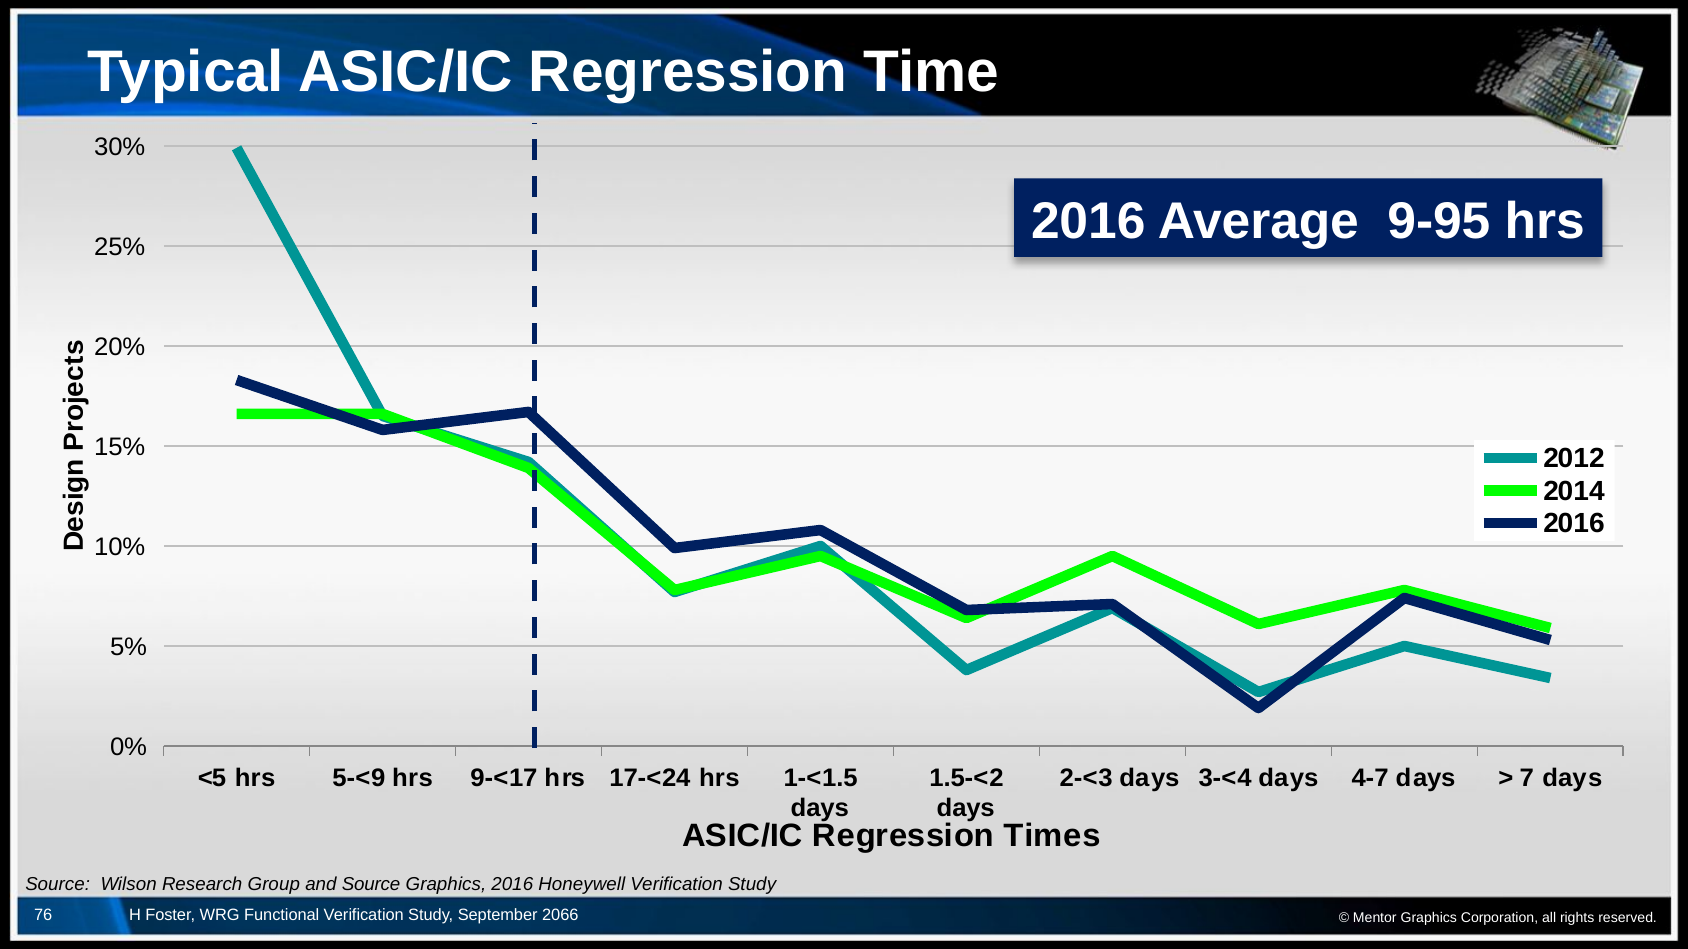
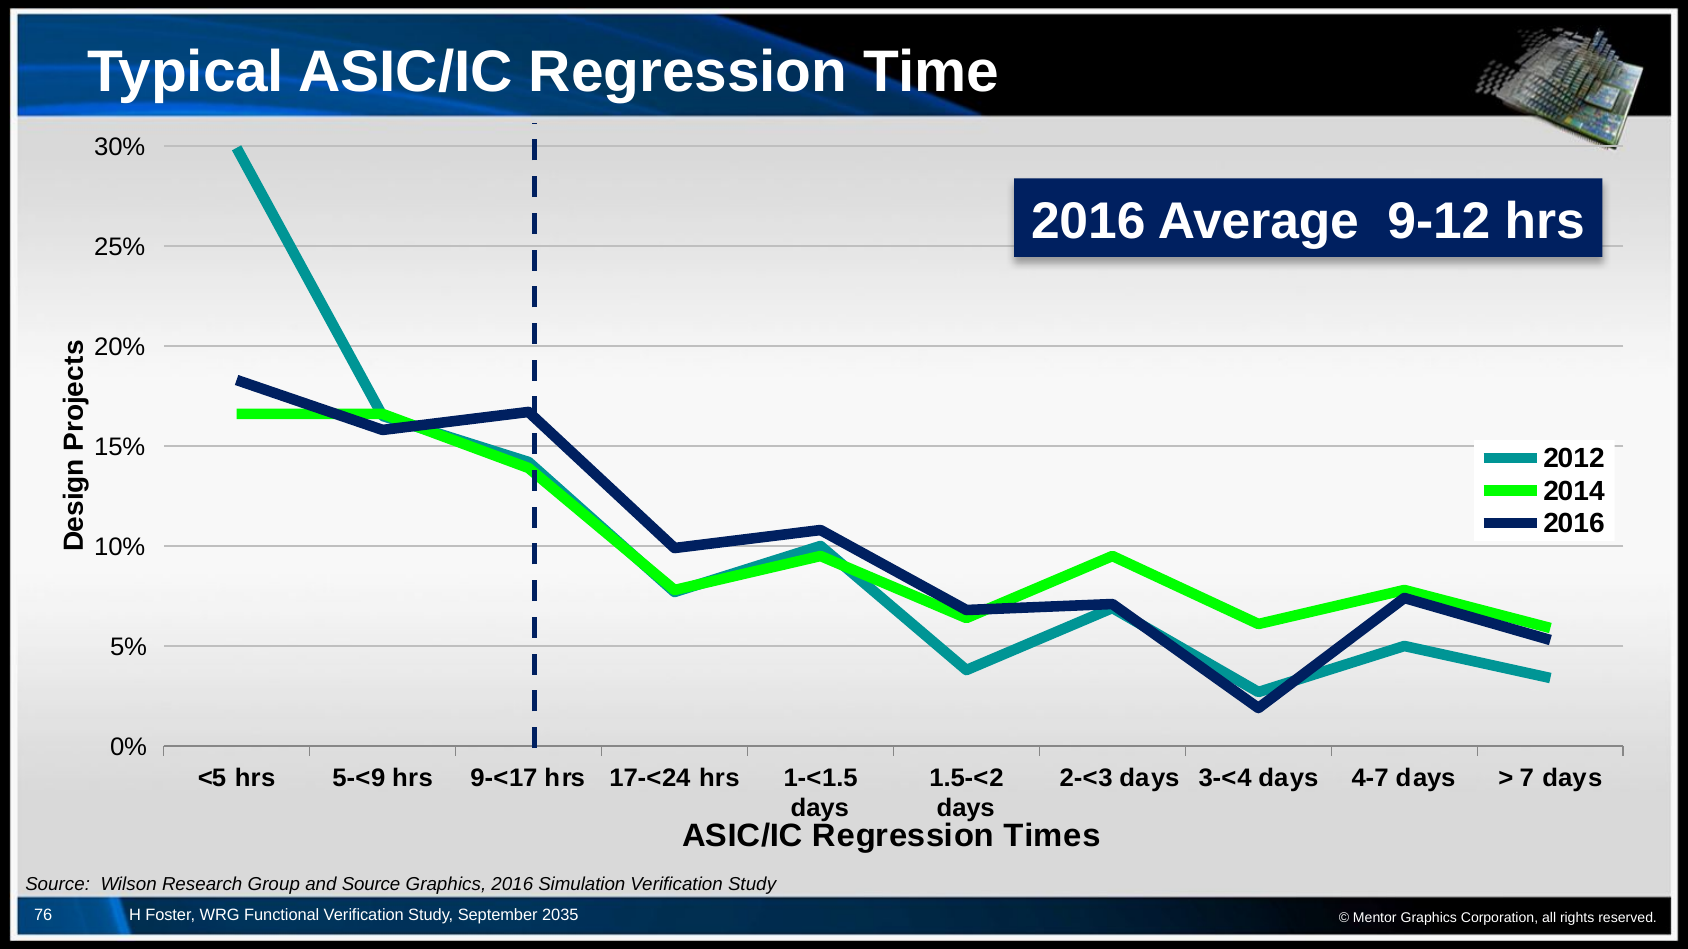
9-95: 9-95 -> 9-12 (1439, 221)
Honeywell: Honeywell -> Simulation (582, 885)
2066: 2066 -> 2035 (560, 916)
